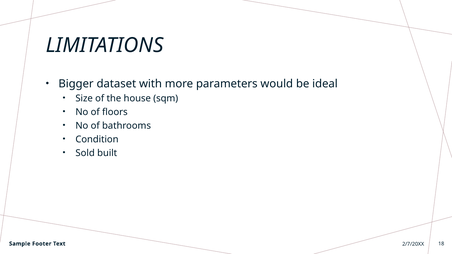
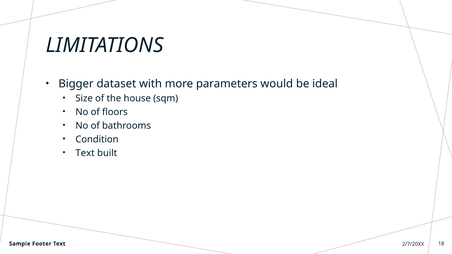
Sold: Sold -> Text (85, 153)
